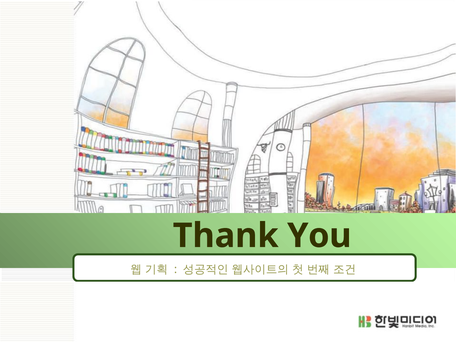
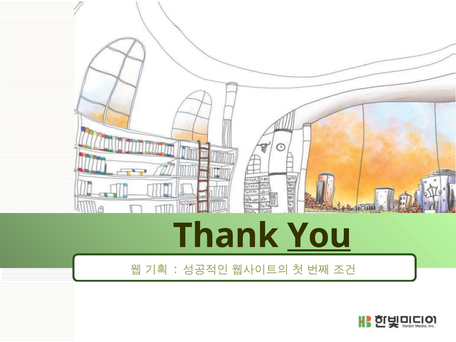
You underline: none -> present (319, 236)
